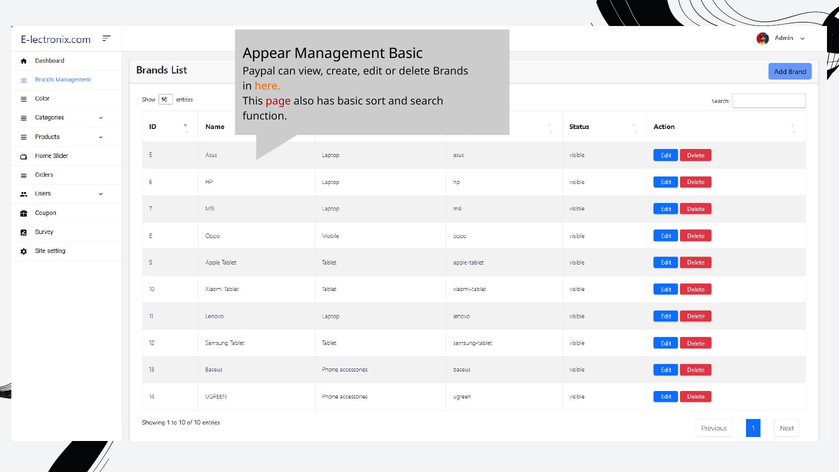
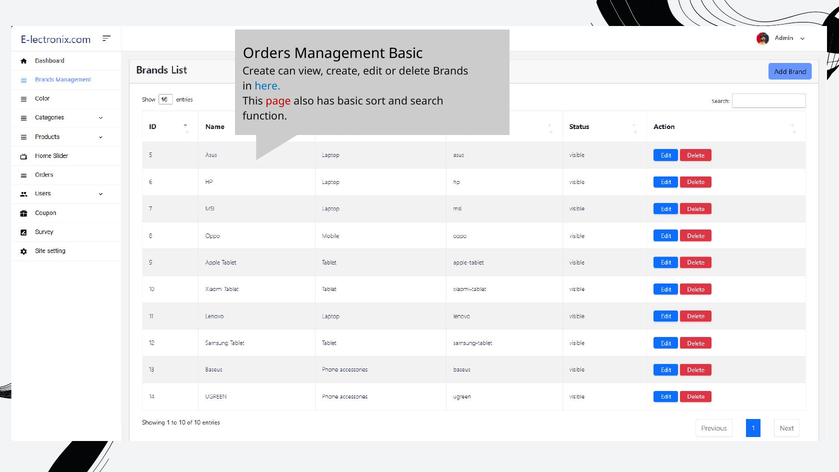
Appear: Appear -> Orders (267, 54)
Paypal: Paypal -> Create (259, 71)
here colour: orange -> blue (268, 86)
